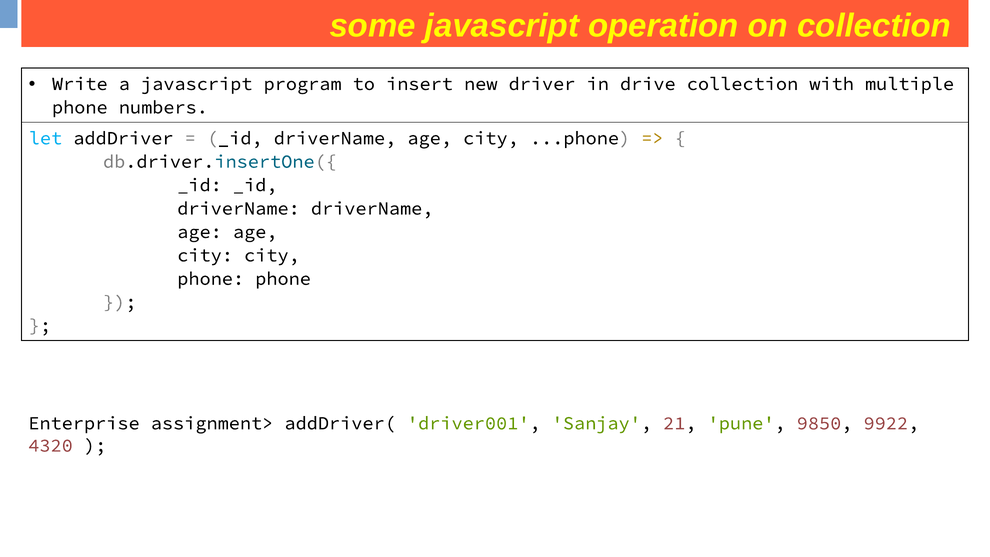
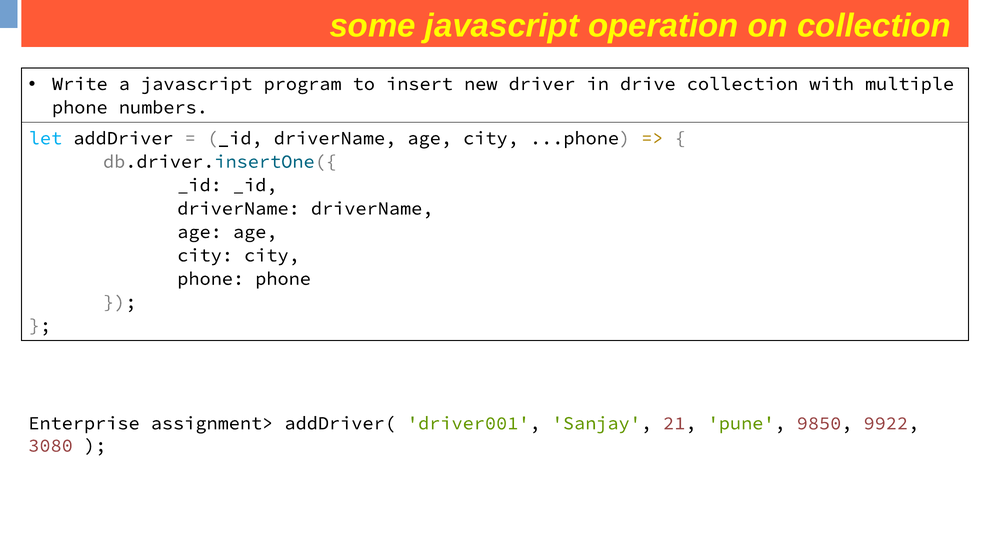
4320: 4320 -> 3080 (51, 445)
